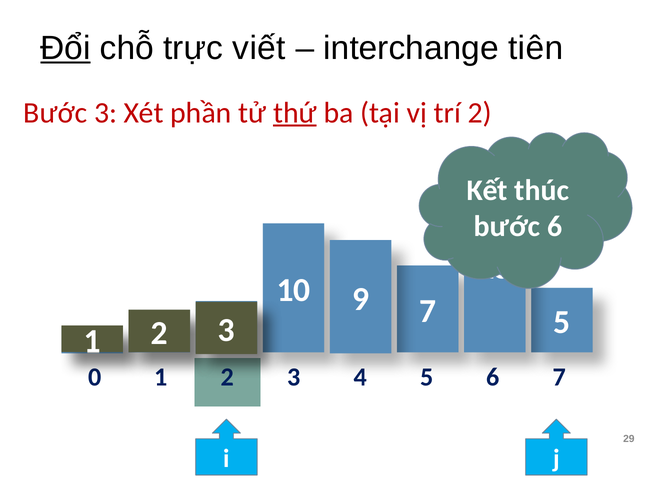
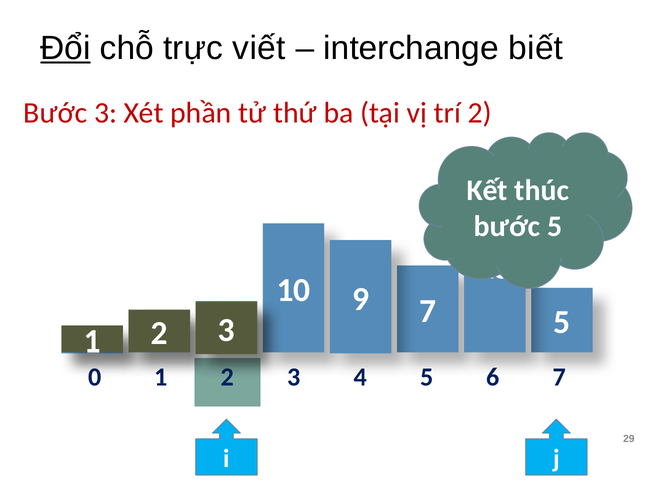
tiên: tiên -> biết (536, 48)
thứ underline: present -> none (295, 113)
bước 6: 6 -> 5 (555, 227)
